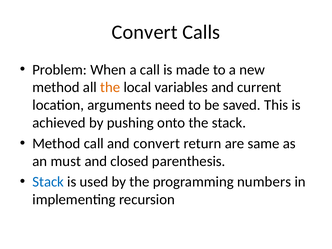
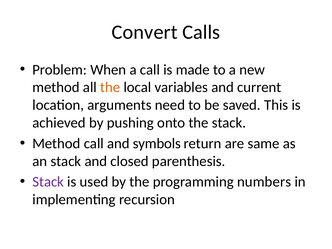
and convert: convert -> symbols (157, 143)
an must: must -> stack (66, 161)
Stack colour: blue -> purple (48, 182)
